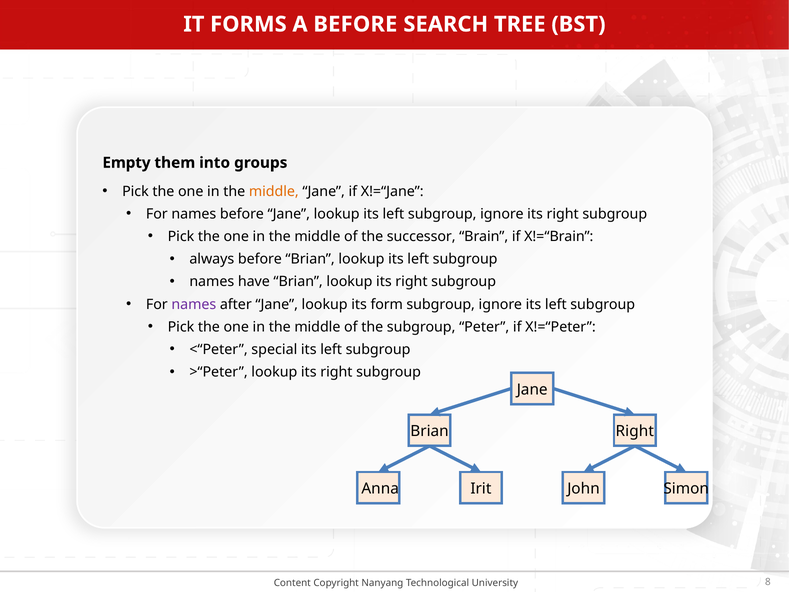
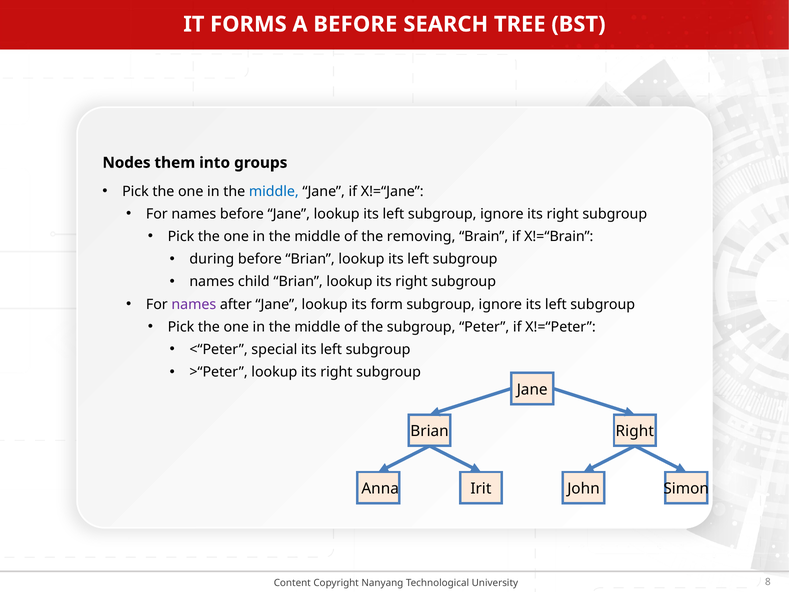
Empty: Empty -> Nodes (126, 163)
middle colour: orange -> blue (274, 191)
successor: successor -> removing (421, 236)
always: always -> during (212, 259)
have: have -> child (254, 282)
